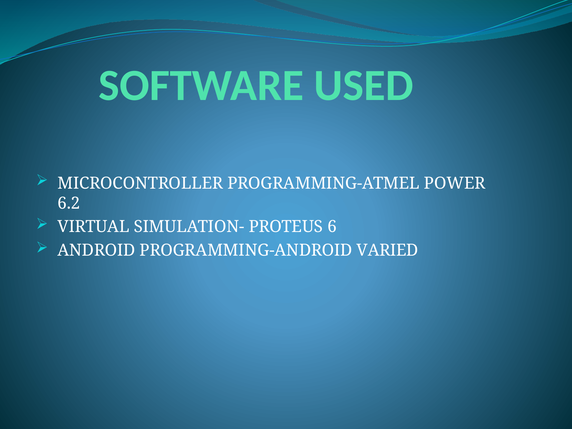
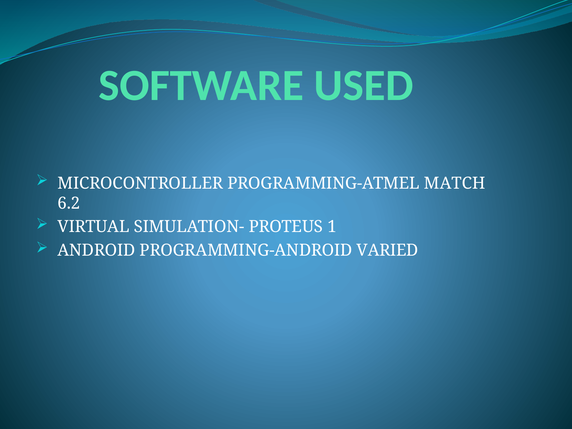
POWER: POWER -> MATCH (455, 183)
6: 6 -> 1 (332, 227)
